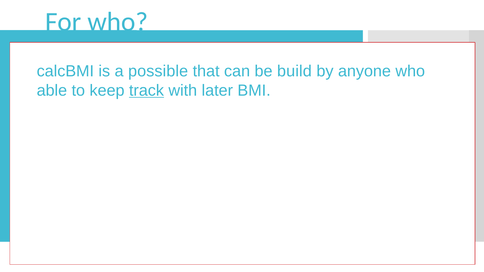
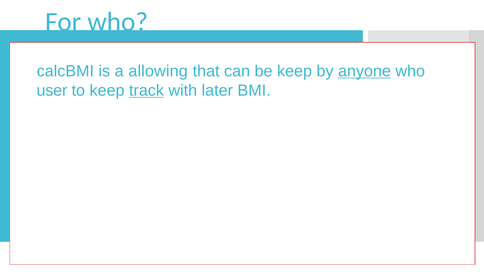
possible: possible -> allowing (158, 71)
be build: build -> keep (295, 71)
anyone underline: none -> present (364, 71)
able: able -> user (52, 90)
